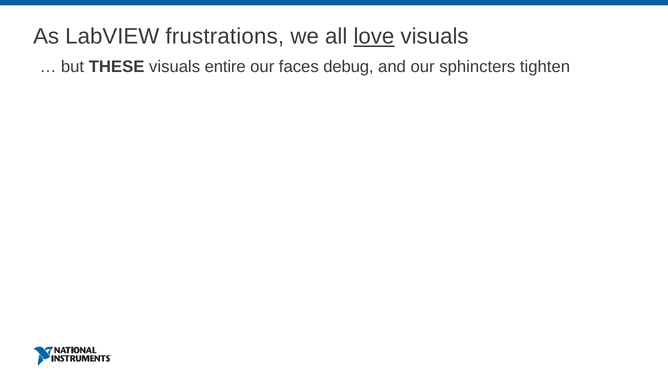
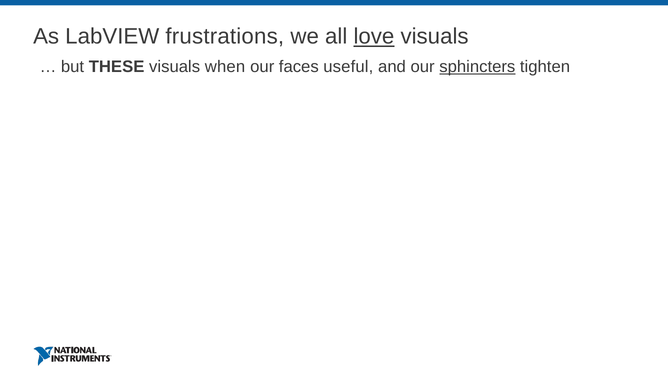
entire: entire -> when (225, 67)
debug: debug -> useful (348, 67)
sphincters underline: none -> present (477, 67)
